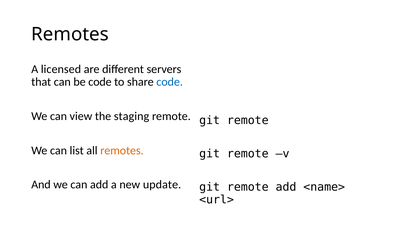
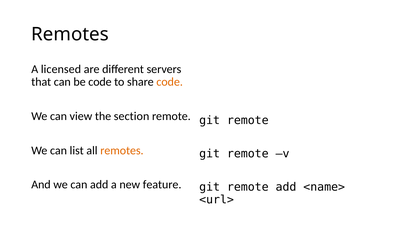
code colour: blue -> orange (170, 82)
staging: staging -> section (132, 117)
update: update -> feature (162, 185)
